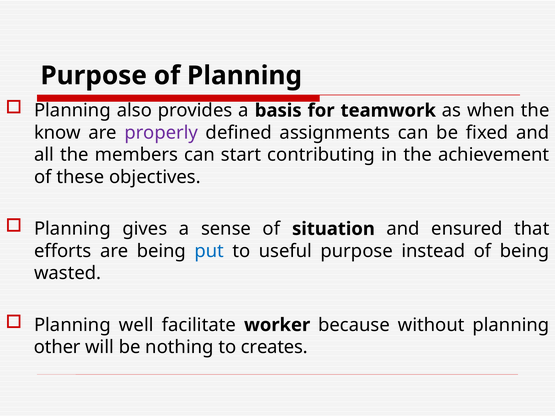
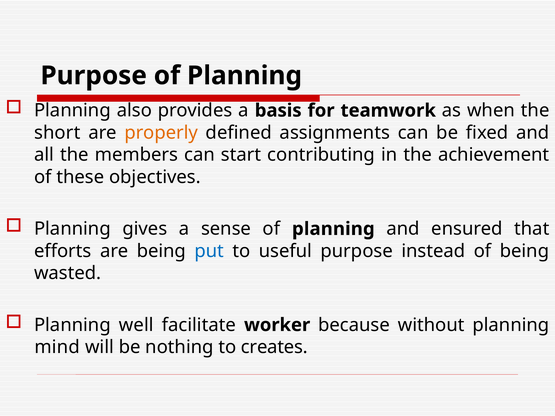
know: know -> short (57, 133)
properly colour: purple -> orange (161, 133)
sense of situation: situation -> planning (333, 229)
other: other -> mind (57, 347)
